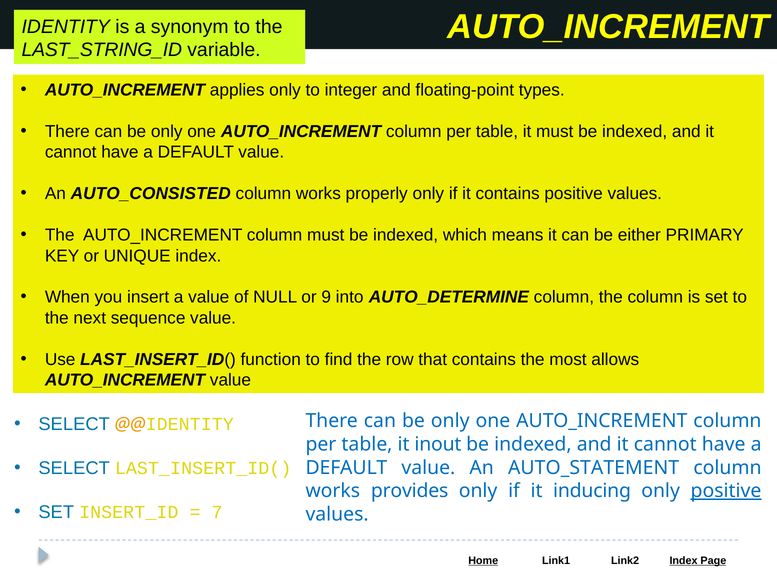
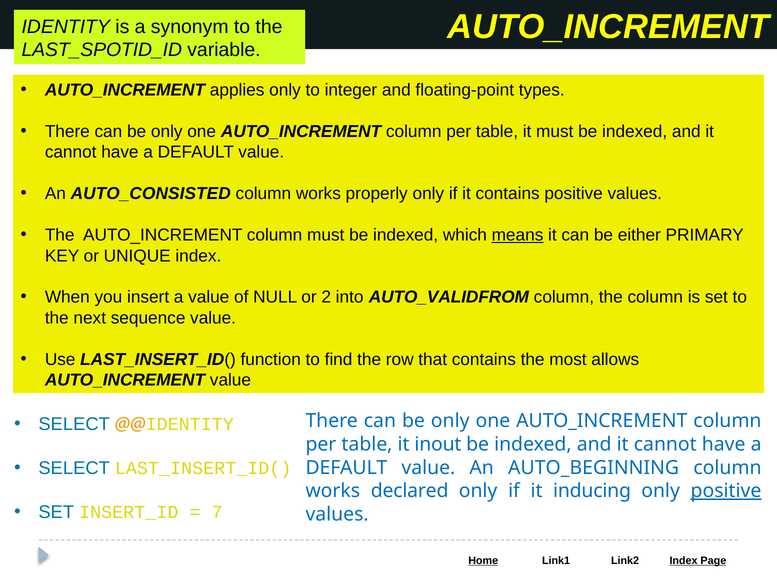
LAST_STRING_ID: LAST_STRING_ID -> LAST_SPOTID_ID (102, 50)
means underline: none -> present (518, 235)
9: 9 -> 2 (326, 297)
AUTO_DETERMINE: AUTO_DETERMINE -> AUTO_VALIDFROM (449, 297)
AUTO_STATEMENT: AUTO_STATEMENT -> AUTO_BEGINNING (594, 467)
provides: provides -> declared (410, 491)
